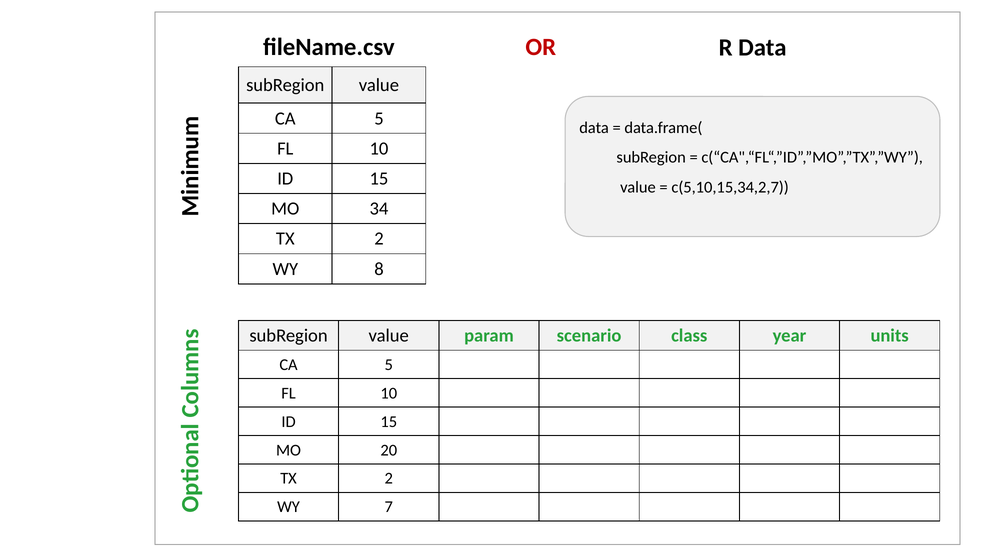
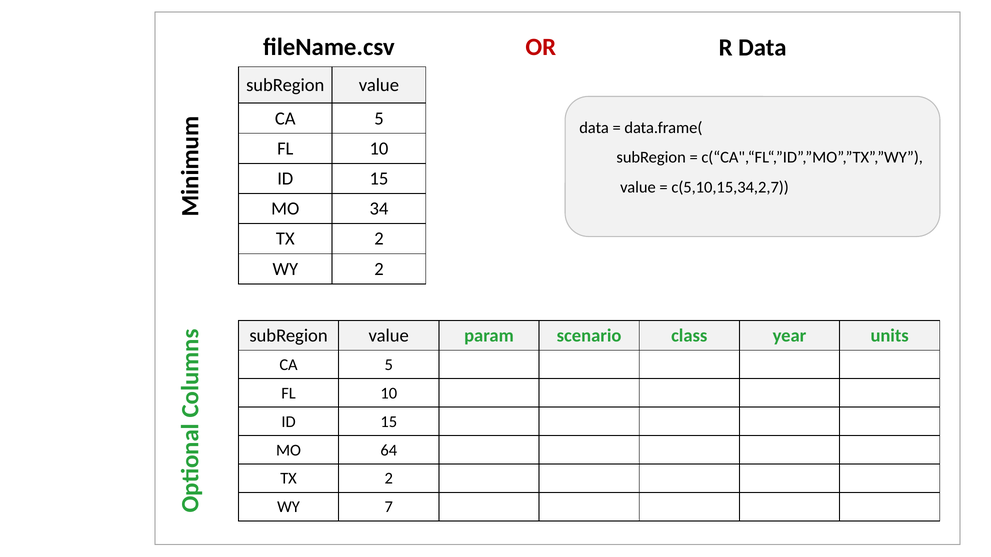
WY 8: 8 -> 2 (379, 269)
20: 20 -> 64 (389, 450)
